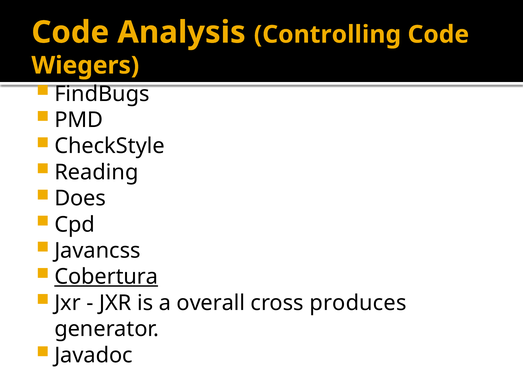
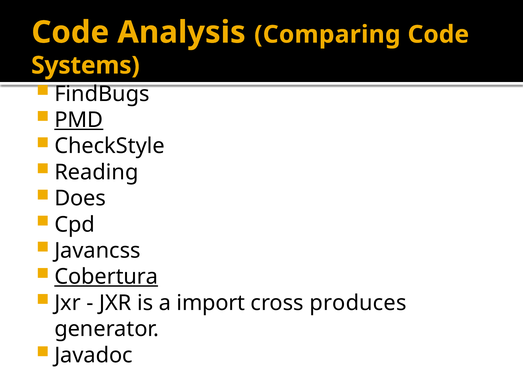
Controlling: Controlling -> Comparing (327, 35)
Wiegers: Wiegers -> Systems (85, 65)
PMD underline: none -> present (79, 120)
overall: overall -> import (211, 303)
